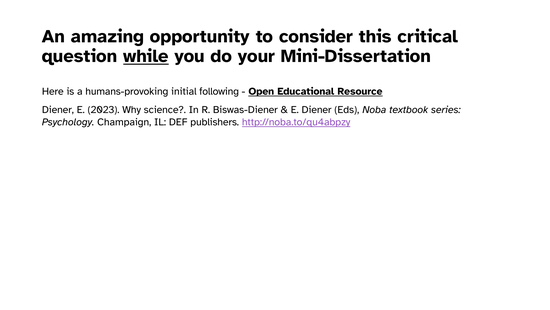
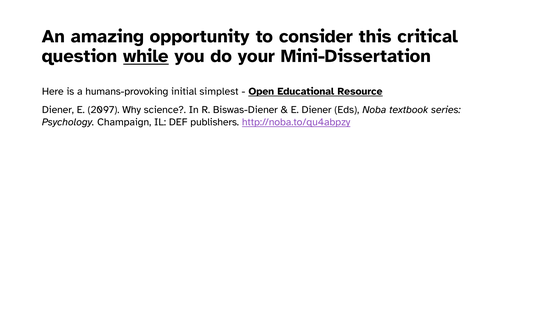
following: following -> simplest (219, 91)
2023: 2023 -> 2097 (104, 109)
